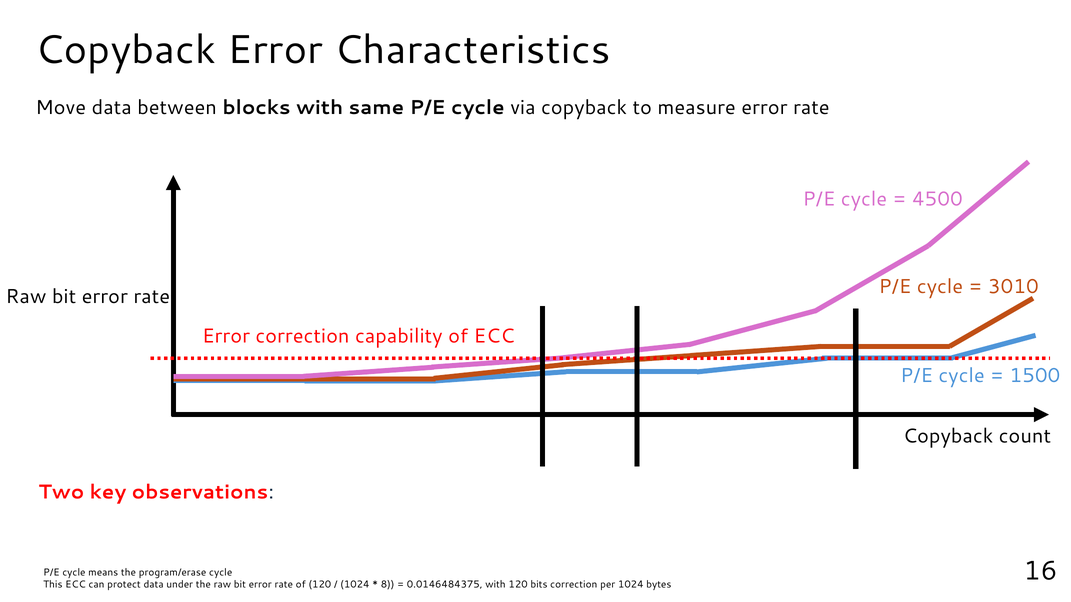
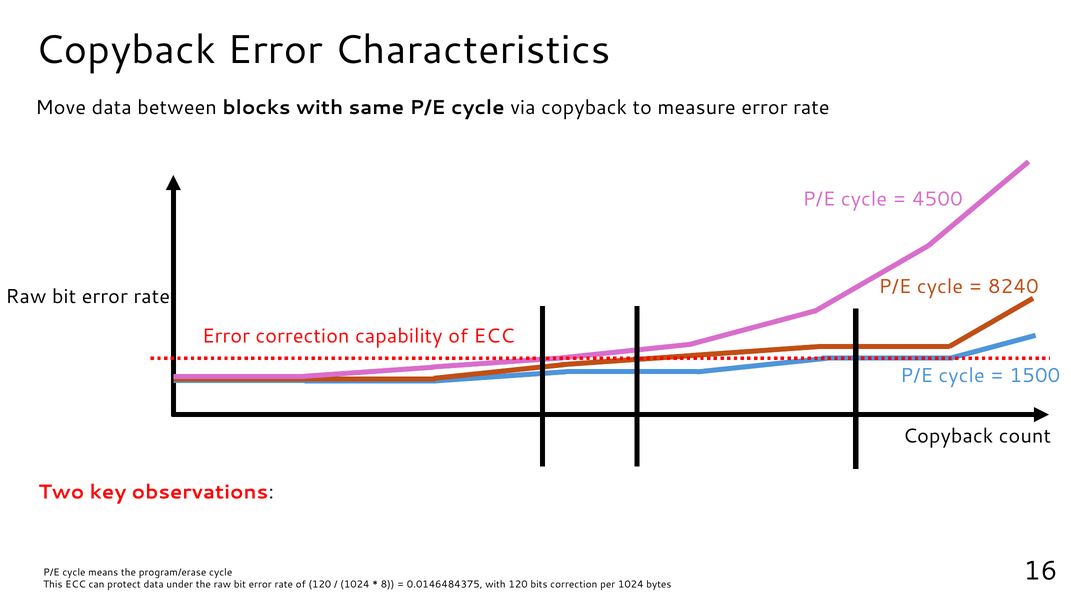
3010: 3010 -> 8240 (1013, 287)
